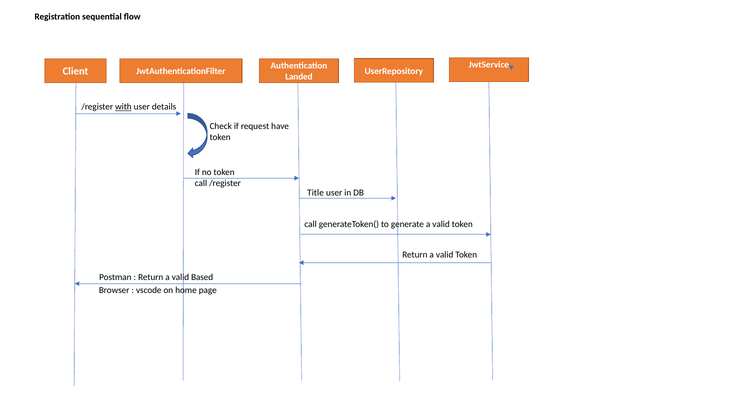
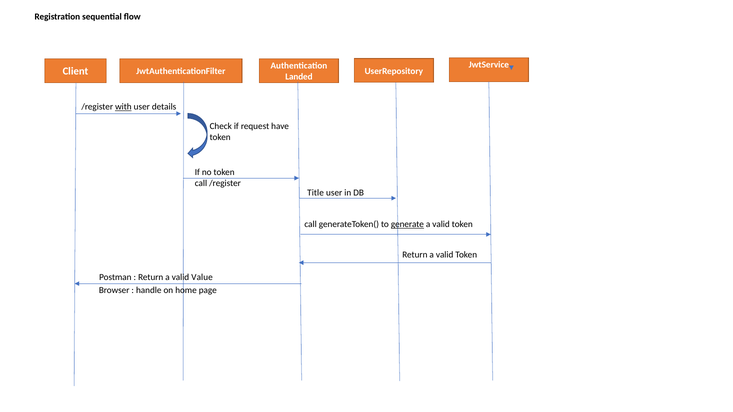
generate underline: none -> present (407, 224)
Based: Based -> Value (202, 277)
vscode: vscode -> handle (149, 290)
